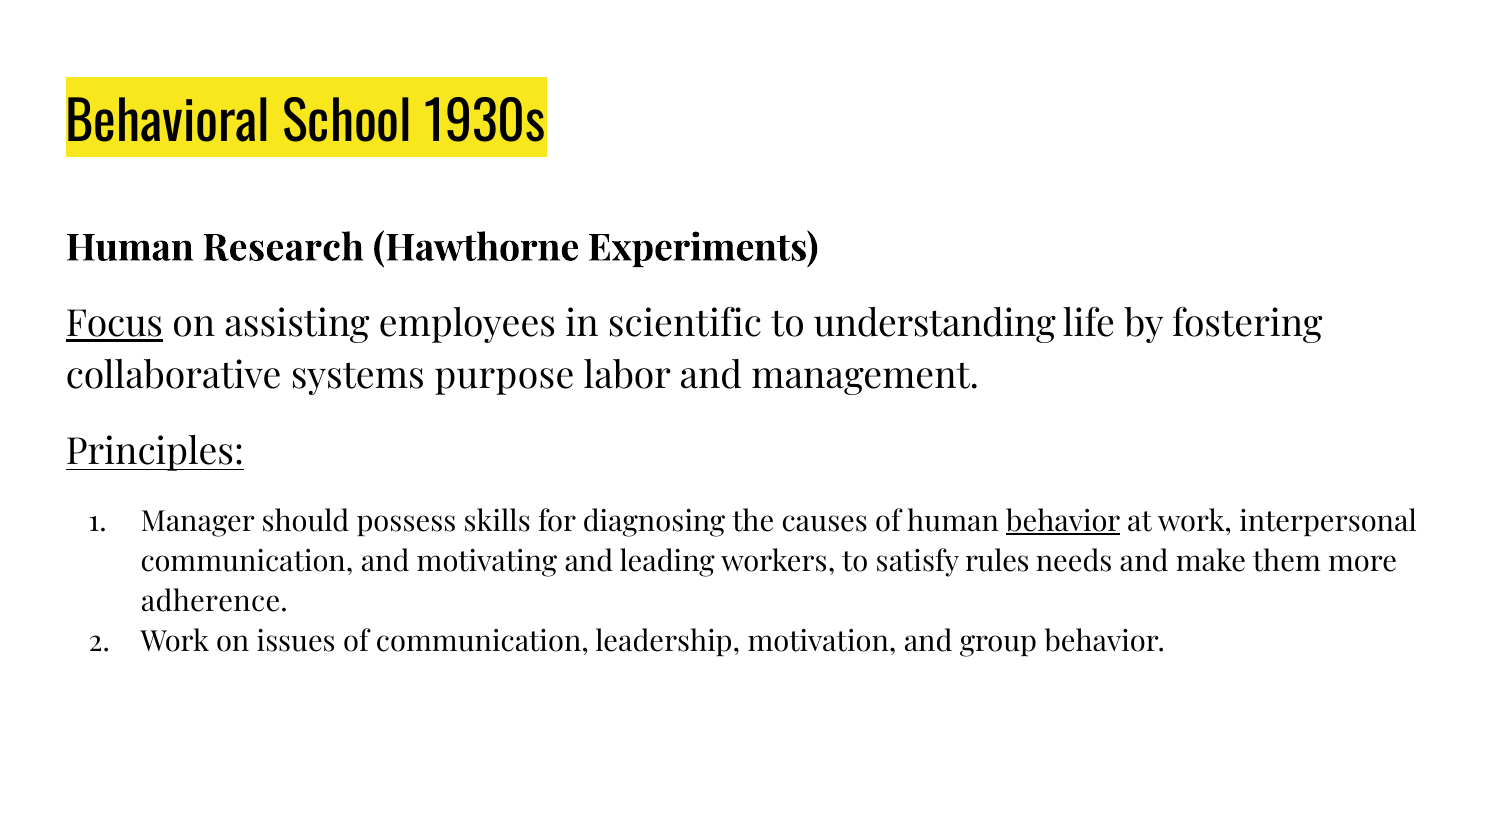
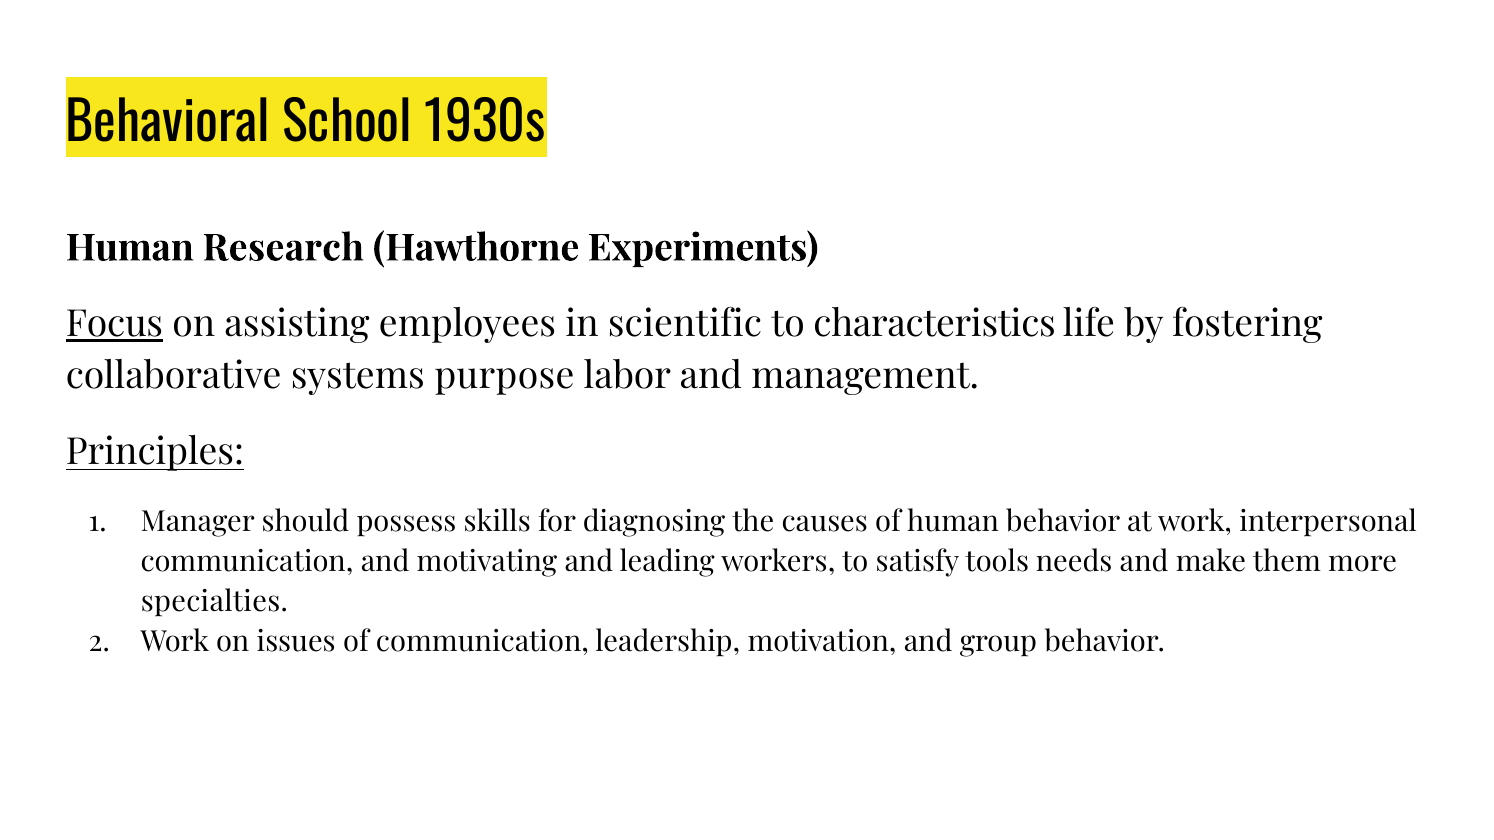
understanding: understanding -> characteristics (935, 325)
behavior underline: present -> none (1063, 522)
rules: rules -> tools (997, 562)
adherence: adherence -> specialties (214, 602)
